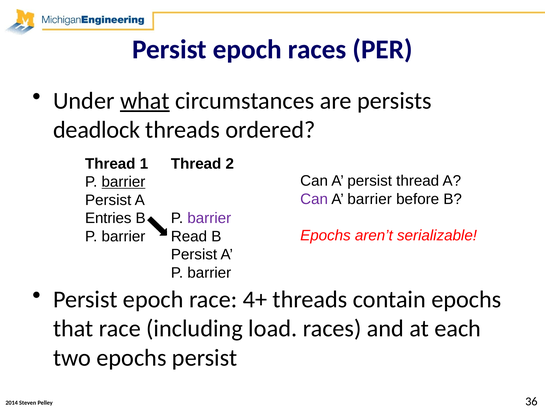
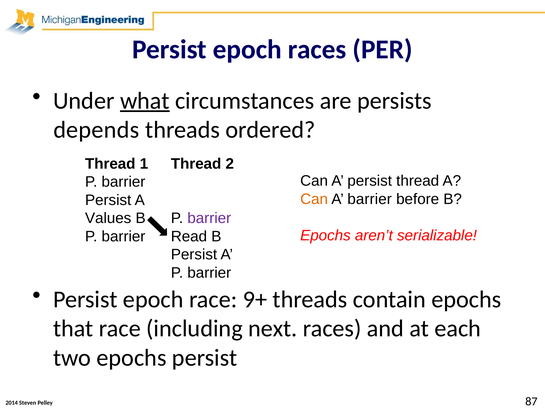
deadlock: deadlock -> depends (96, 130)
barrier underline: present -> none (123, 182)
Can colour: purple -> orange (314, 199)
Entries: Entries -> Values (108, 218)
4+: 4+ -> 9+ (255, 299)
load: load -> next (273, 328)
36: 36 -> 87 (531, 401)
